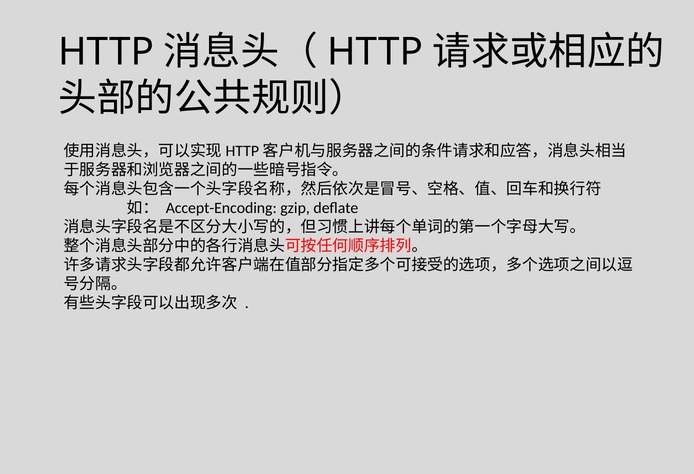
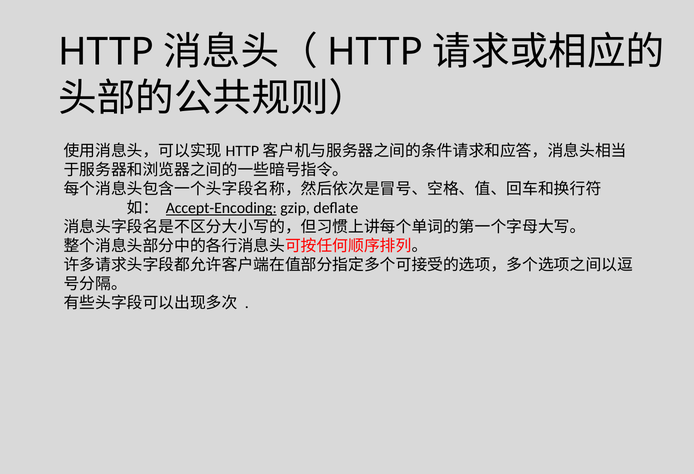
Accept-Encoding underline: none -> present (221, 208)
